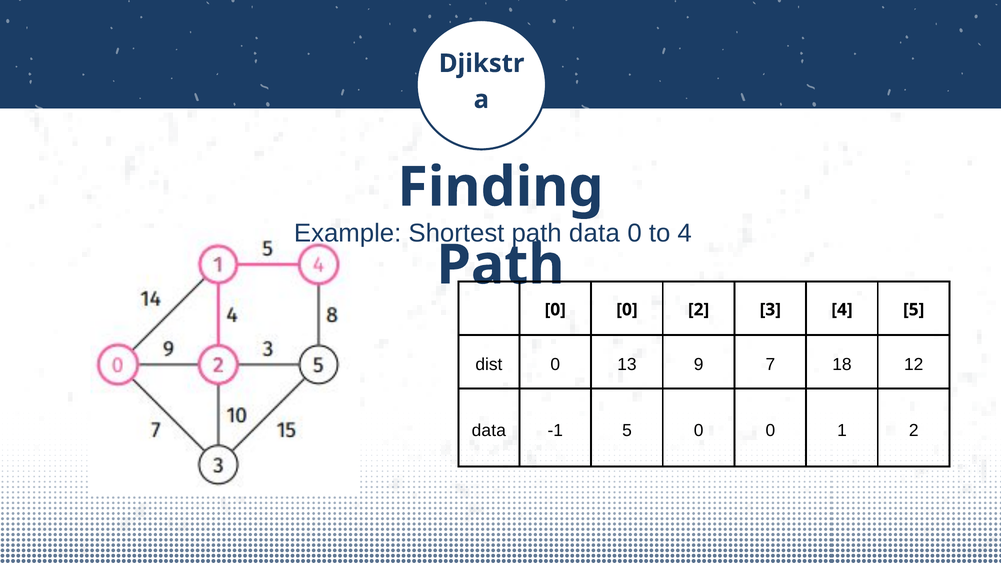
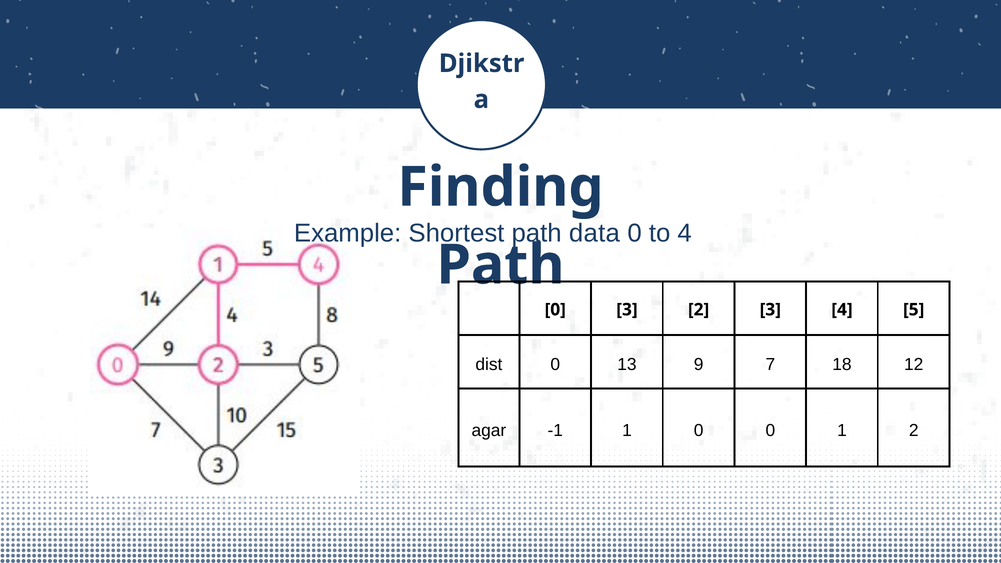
0: 0 -> 3 (627, 310)
data: data -> agar (489, 430)
-1 5: 5 -> 1 (627, 430)
